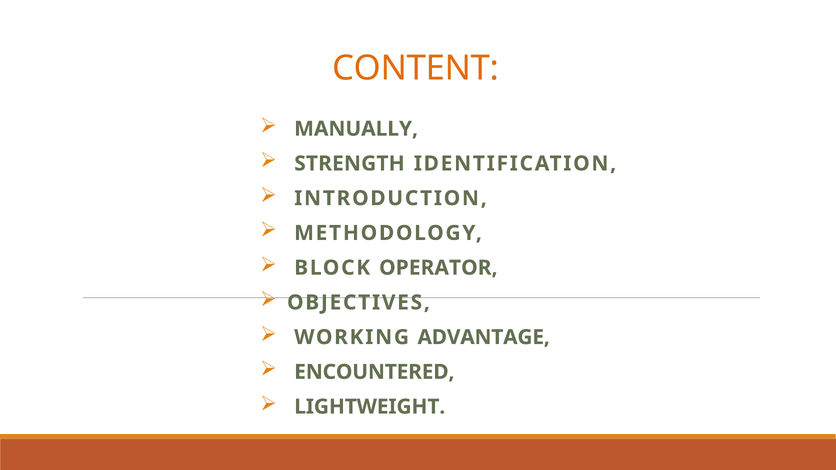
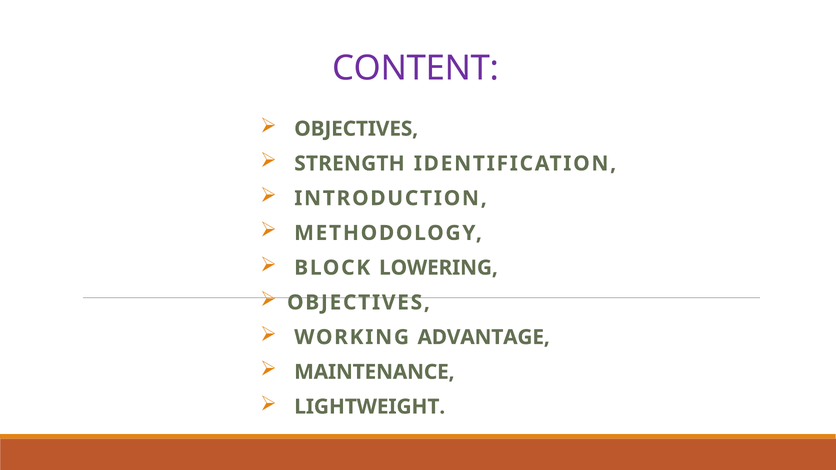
CONTENT colour: orange -> purple (416, 68)
MANUALLY: MANUALLY -> OBJECTIVES (356, 129)
OPERATOR: OPERATOR -> LOWERING (438, 268)
ENCOUNTERED: ENCOUNTERED -> MAINTENANCE (374, 372)
